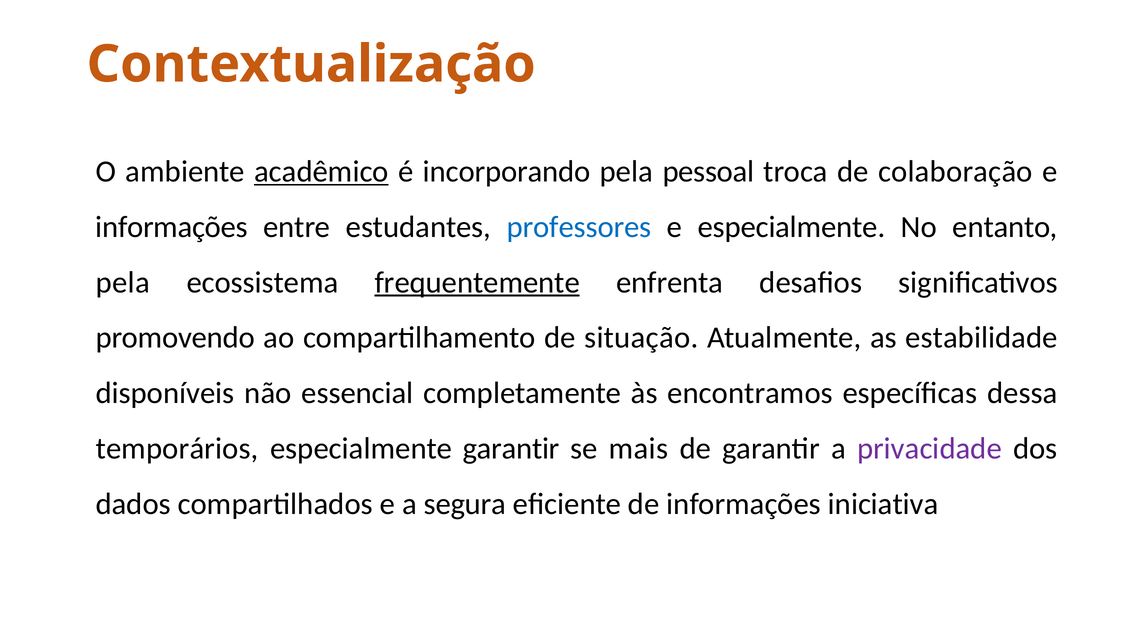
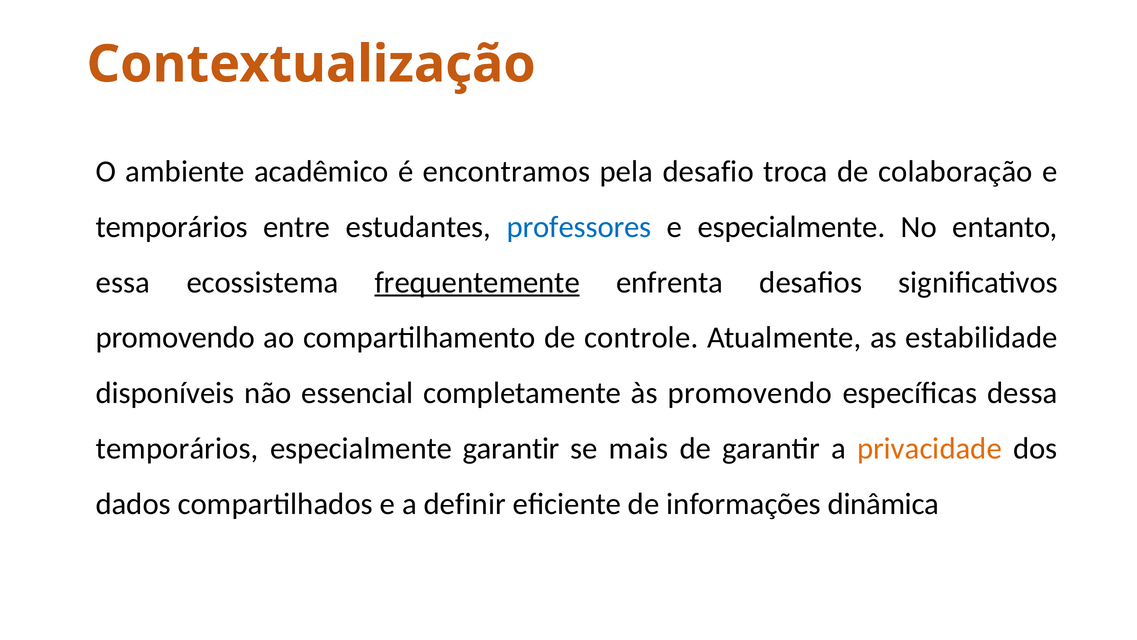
acadêmico underline: present -> none (321, 171)
incorporando: incorporando -> encontramos (507, 171)
pessoal: pessoal -> desafio (708, 171)
informações: informações -> temporários (172, 227)
pela: pela -> essa (123, 282)
situação: situação -> controle (641, 338)
às encontramos: encontramos -> promovendo (750, 393)
privacidade colour: purple -> orange (929, 448)
segura: segura -> definir (465, 504)
iniciativa: iniciativa -> dinâmica (883, 504)
